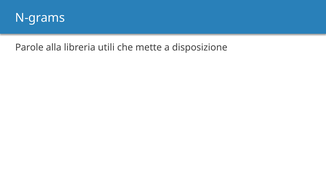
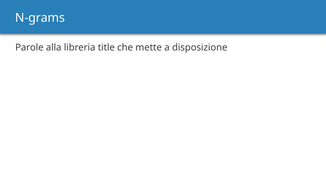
utili: utili -> title (106, 47)
